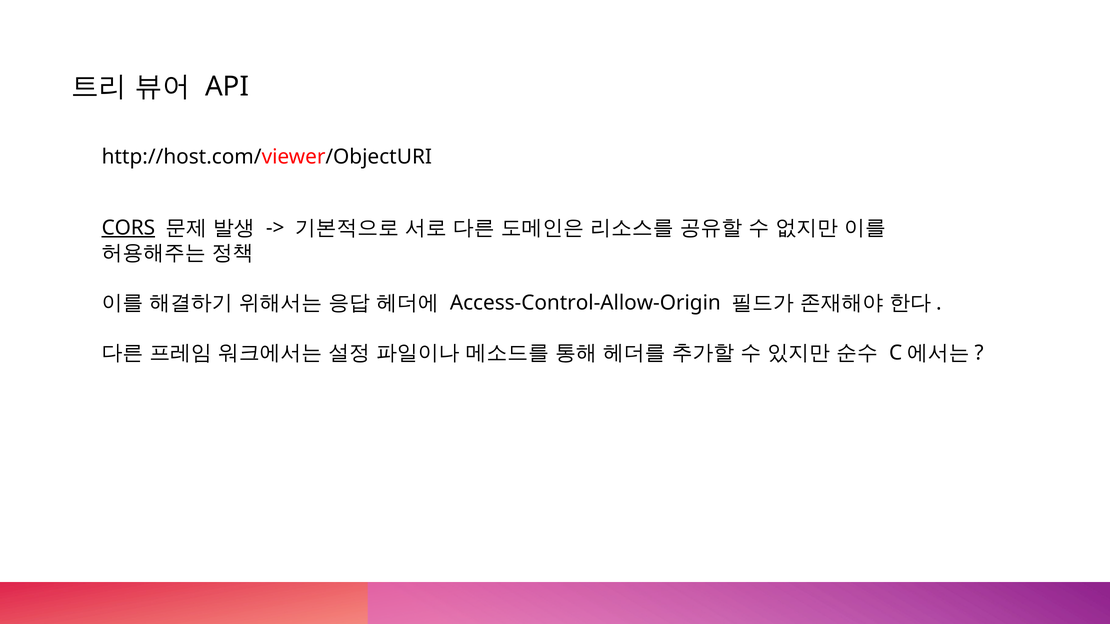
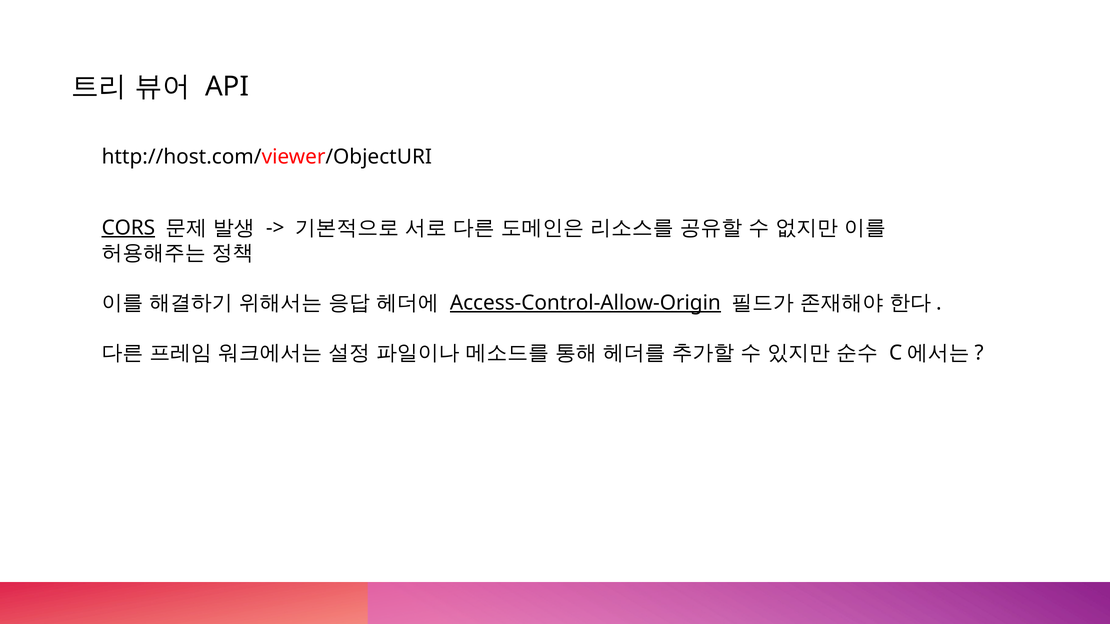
Access-Control-Allow-Origin underline: none -> present (585, 303)
